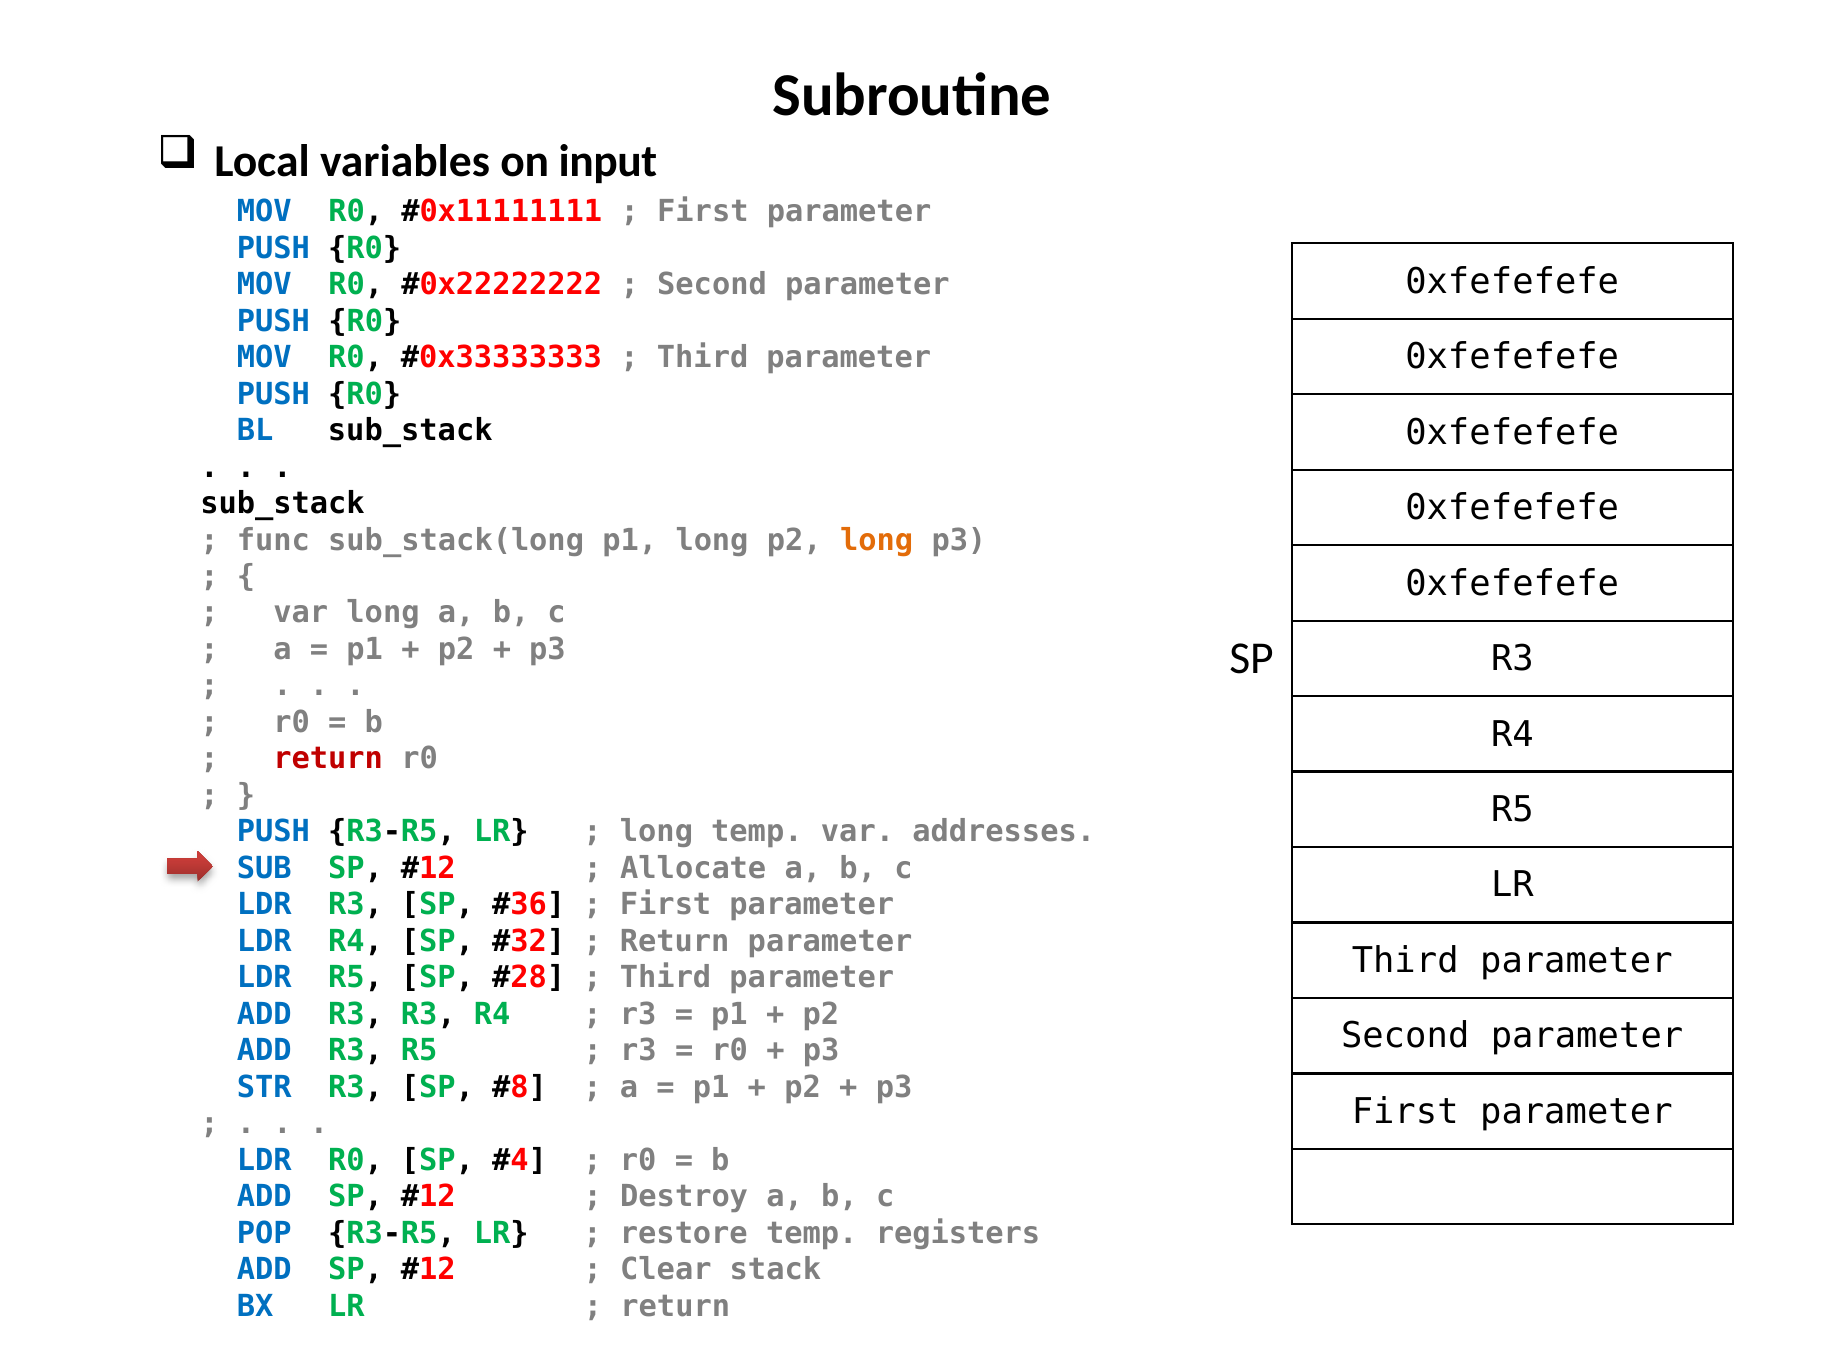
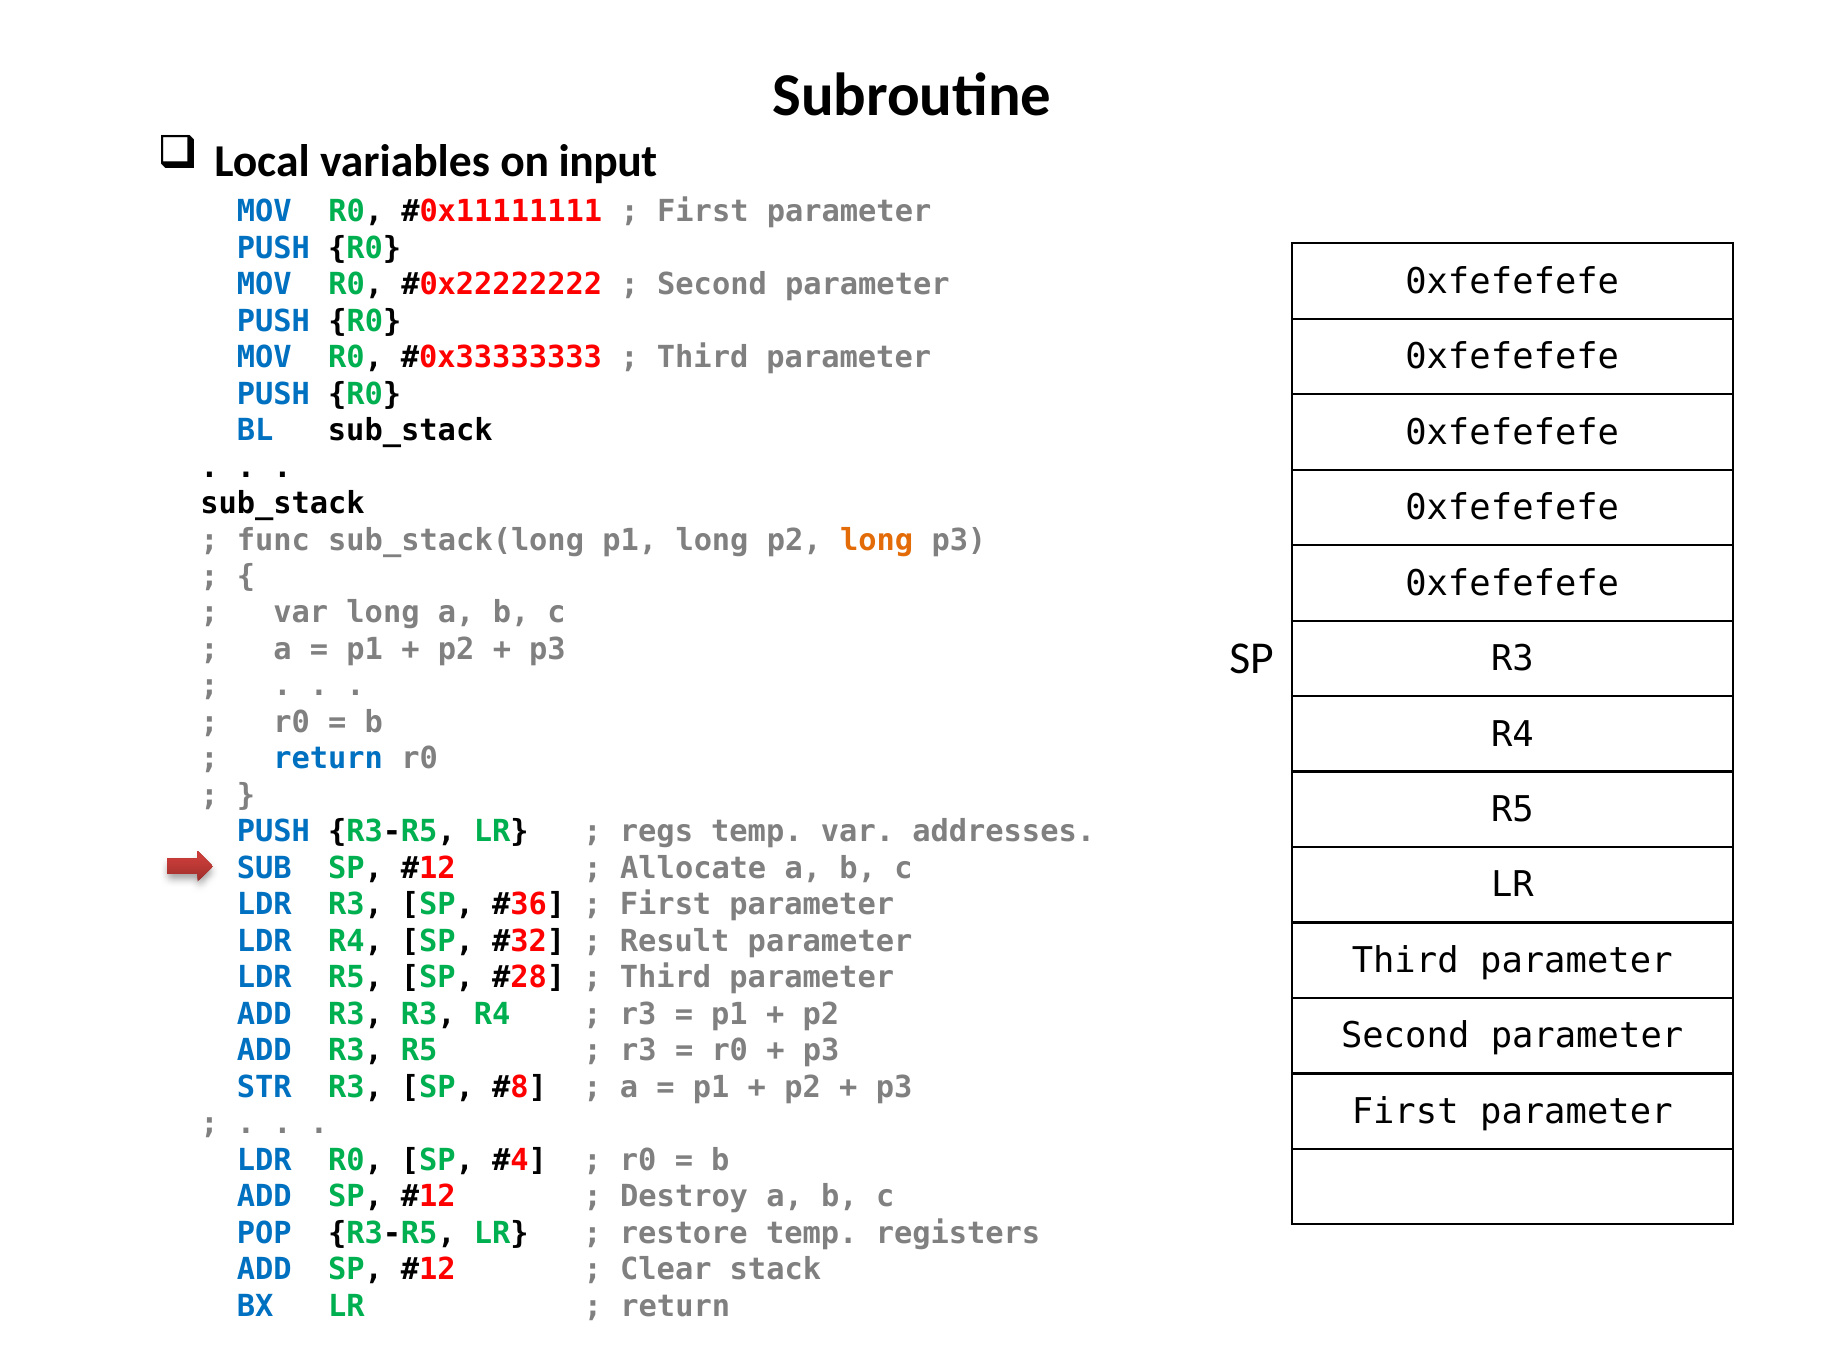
return colour: red -> blue (328, 759)
long: long -> regs (656, 832)
Return: Return -> Result (675, 941)
